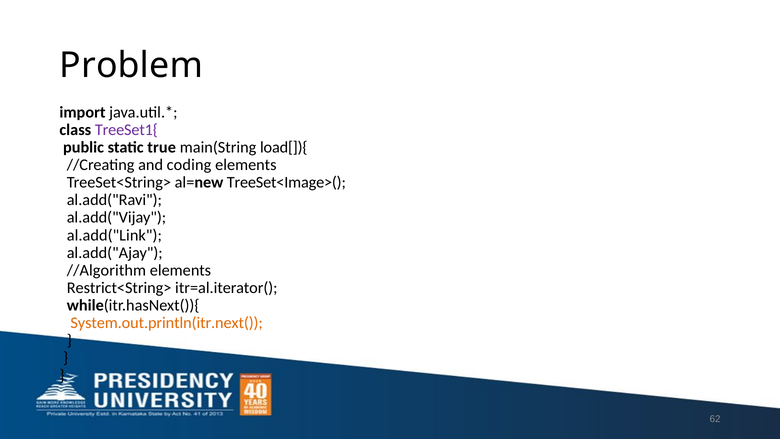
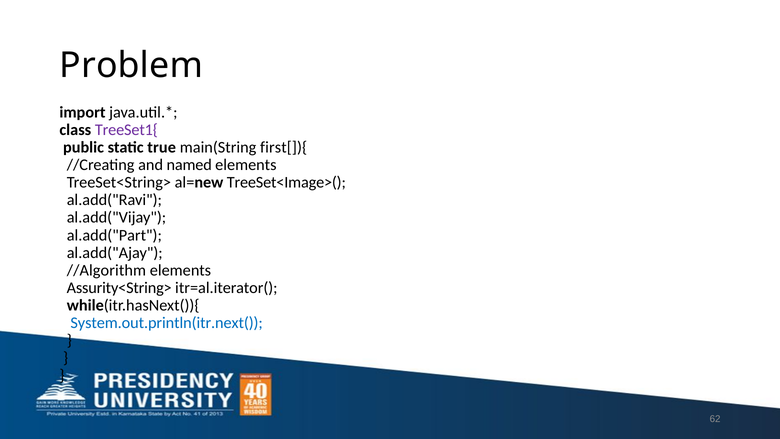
load[]){: load[]){ -> first[]){ (284, 147)
coding: coding -> named (189, 165)
al.add("Link: al.add("Link -> al.add("Part (114, 235)
Restrict<String>: Restrict<String> -> Assurity<String> (119, 288)
System.out.println(itr.next( colour: orange -> blue (167, 323)
